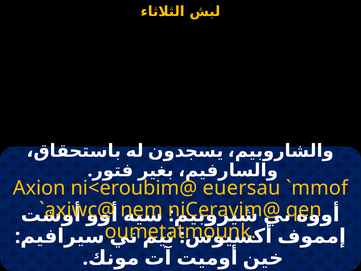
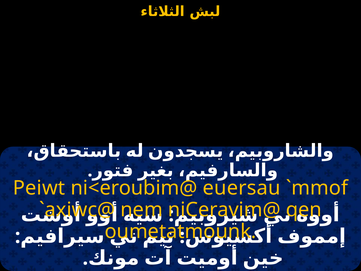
Axion: Axion -> Peiwt (39, 188)
